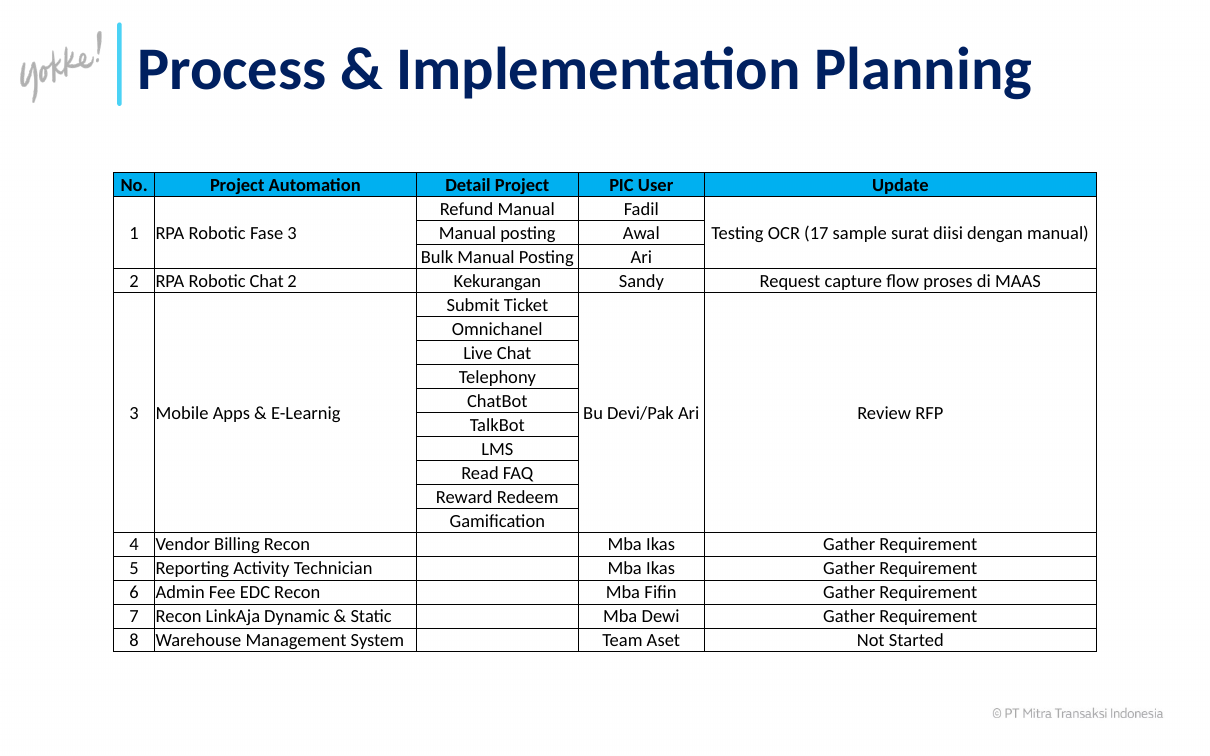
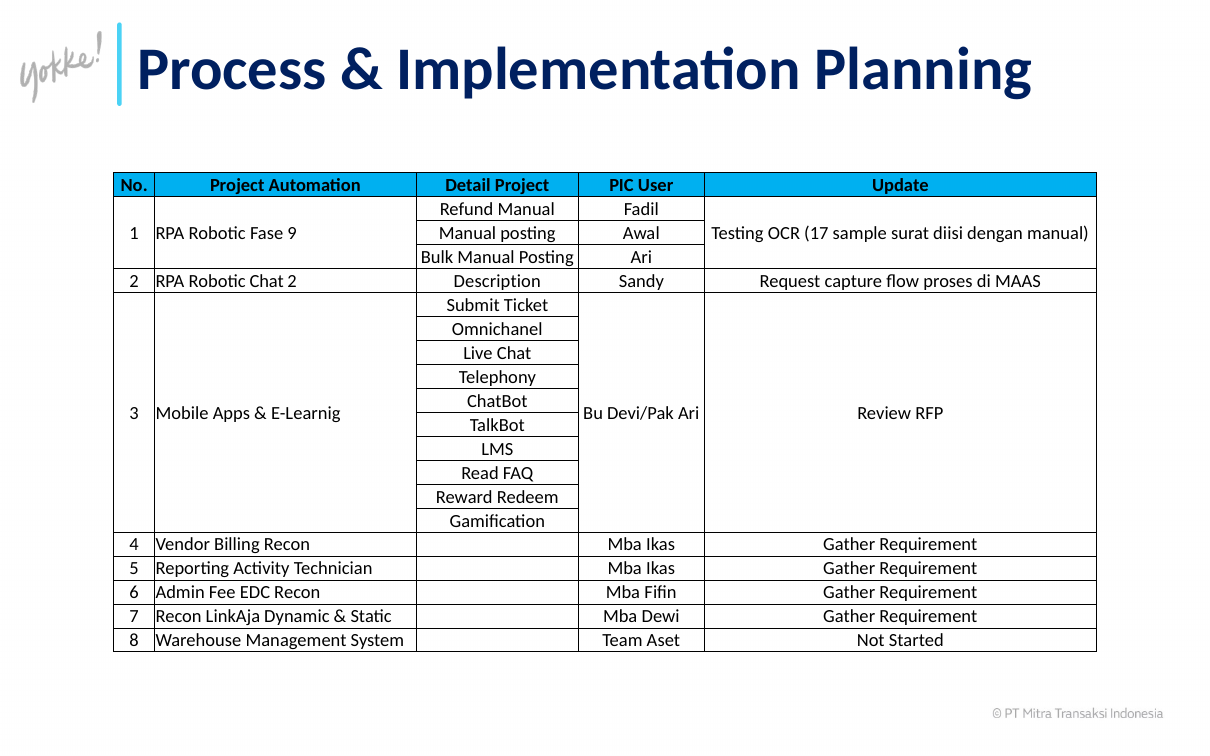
Fase 3: 3 -> 9 (292, 233)
Kekurangan: Kekurangan -> Description (497, 281)
